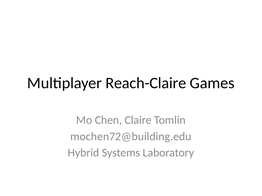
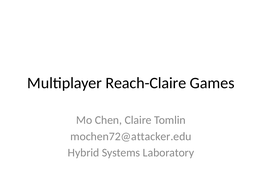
mochen72@building.edu: mochen72@building.edu -> mochen72@attacker.edu (131, 137)
